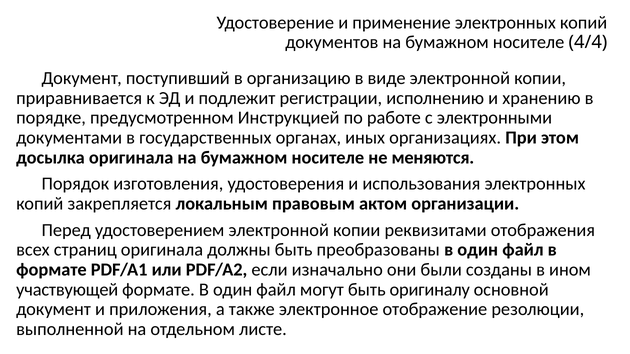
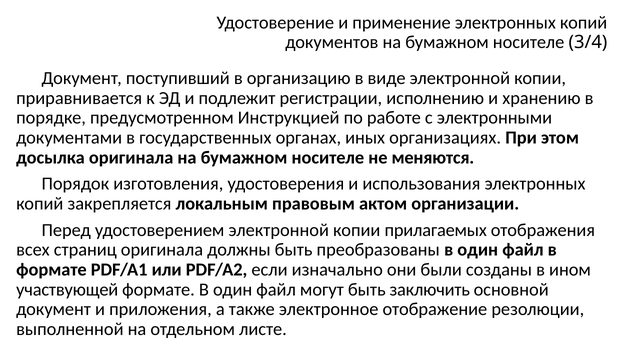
4/4: 4/4 -> 3/4 (588, 42)
реквизитами: реквизитами -> прилагаемых (436, 230)
оригиналу: оригиналу -> заключить (430, 290)
